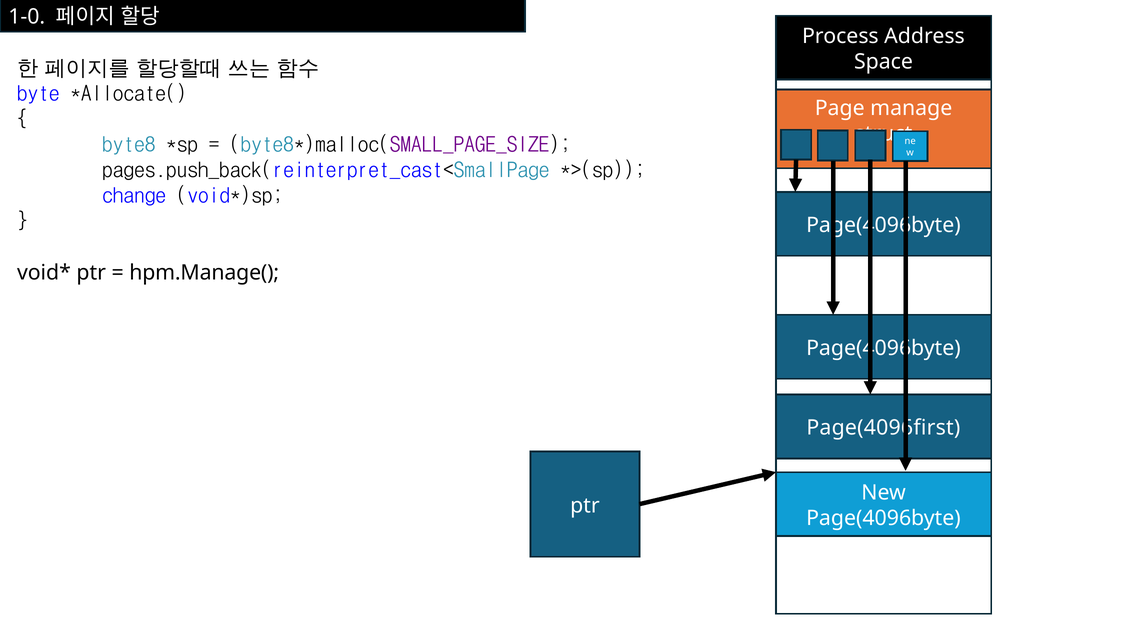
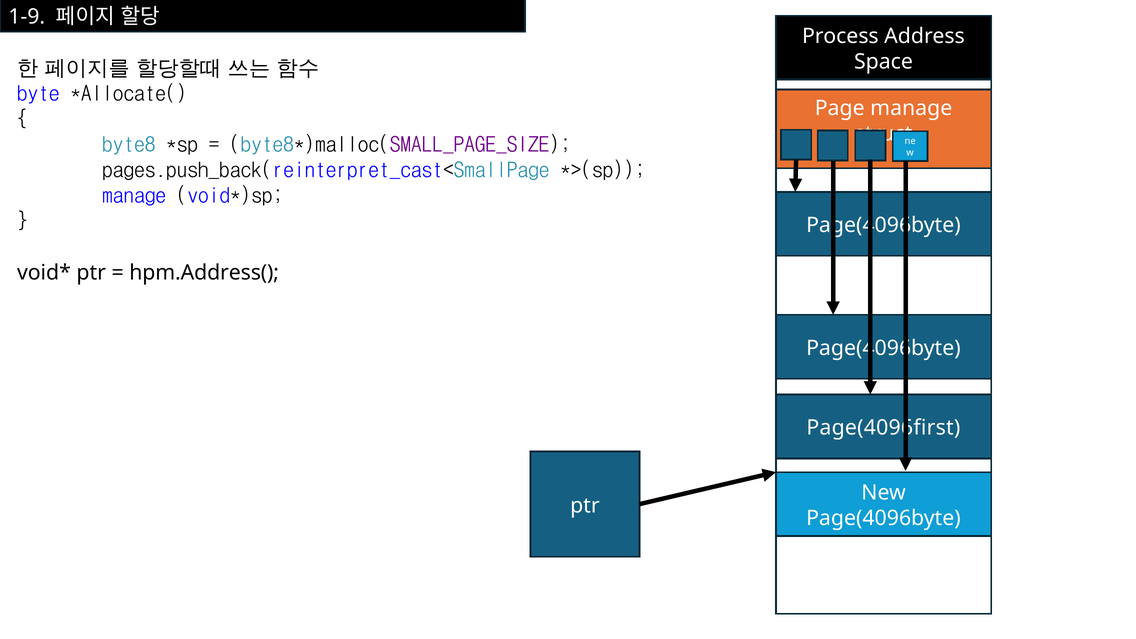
1-0: 1-0 -> 1-9 (27, 17)
change: change -> manage (134, 196)
hpm.Manage(: hpm.Manage( -> hpm.Address( (204, 273)
